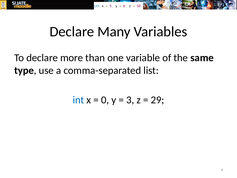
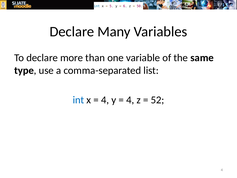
0: 0 -> 4 (105, 100)
3: 3 -> 4 (130, 100)
29: 29 -> 52 (157, 100)
